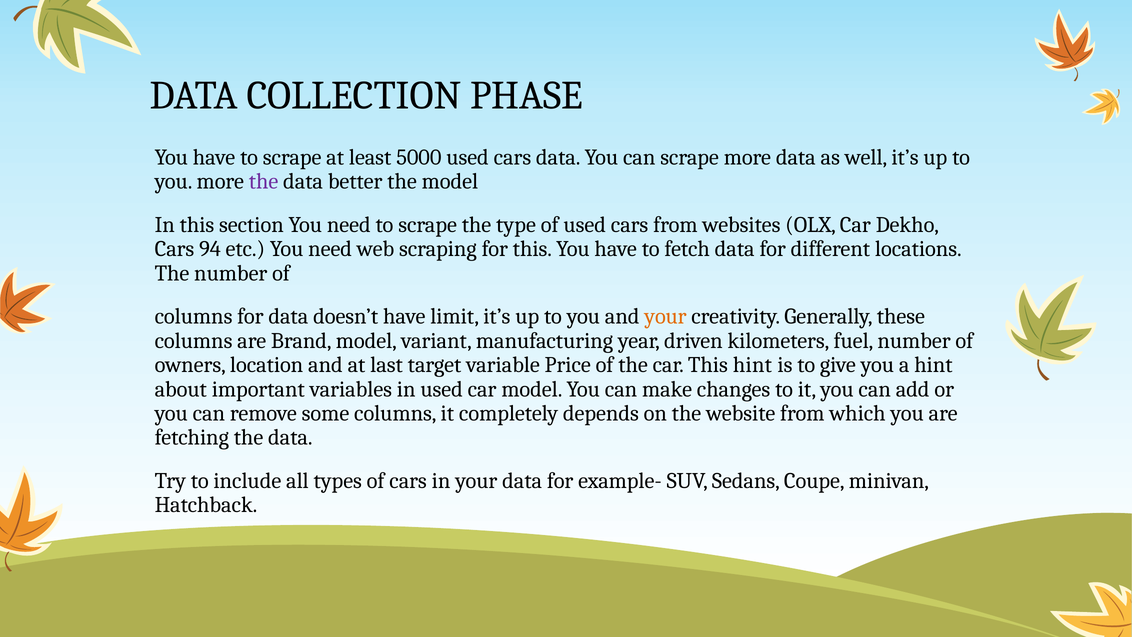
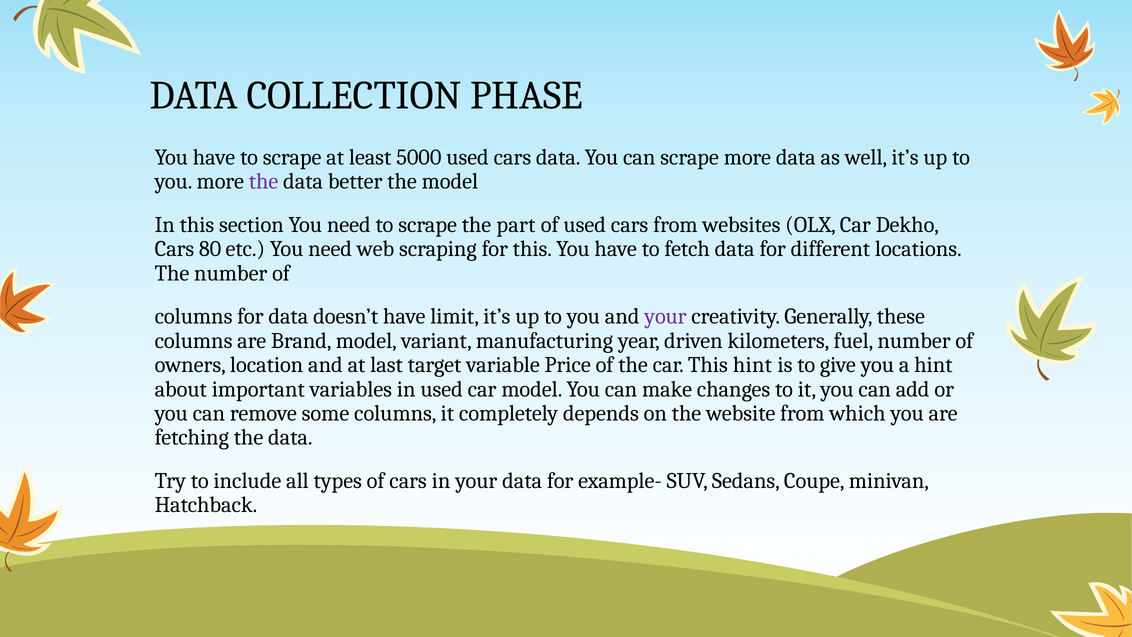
type: type -> part (516, 225)
94: 94 -> 80 (210, 249)
your colour: orange -> purple (665, 316)
